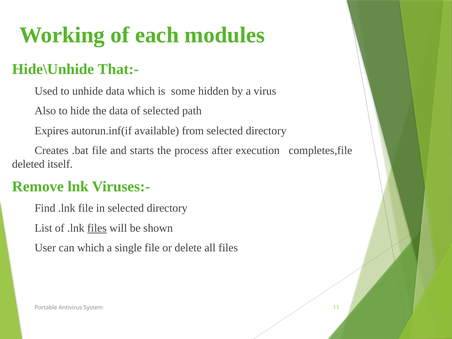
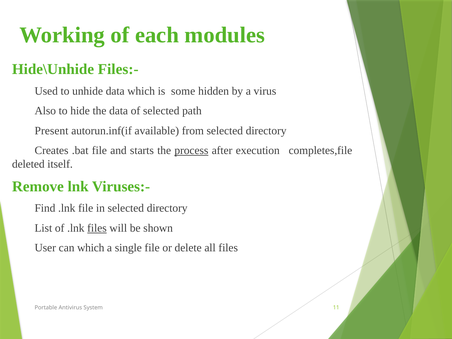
That:-: That:- -> Files:- (118, 69)
Expires: Expires -> Present (52, 131)
process underline: none -> present (191, 150)
